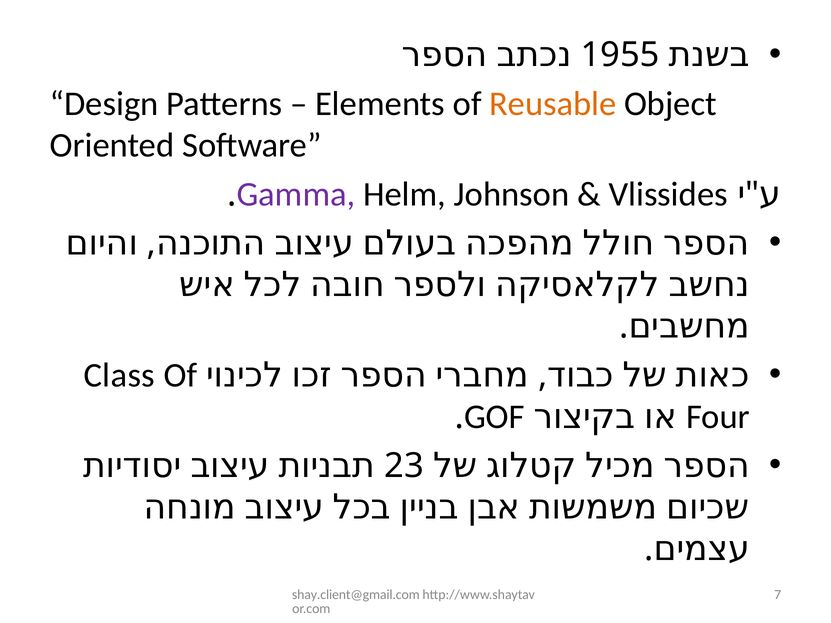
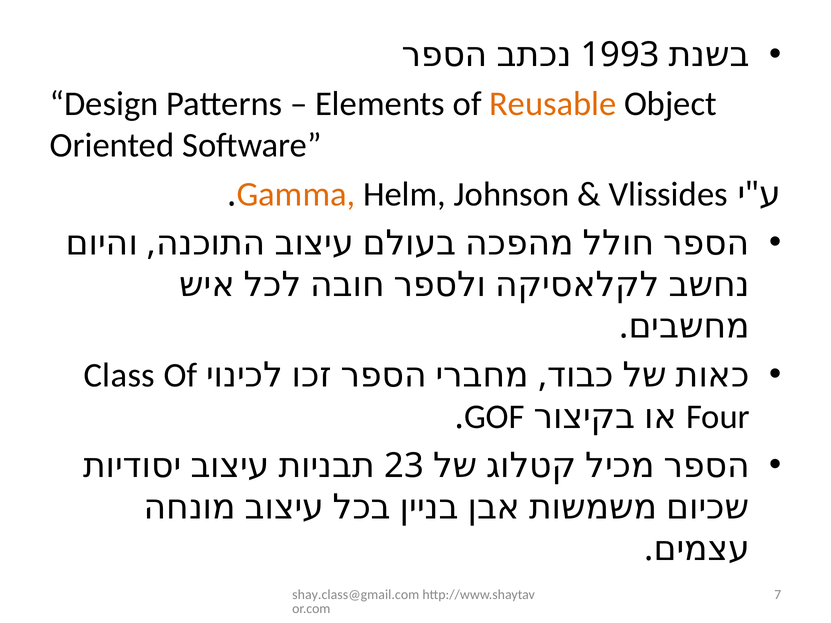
1955: 1955 -> 1993 (620, 55)
Gamma colour: purple -> orange (296, 194)
shay.client@gmail.com: shay.client@gmail.com -> shay.class@gmail.com (356, 595)
